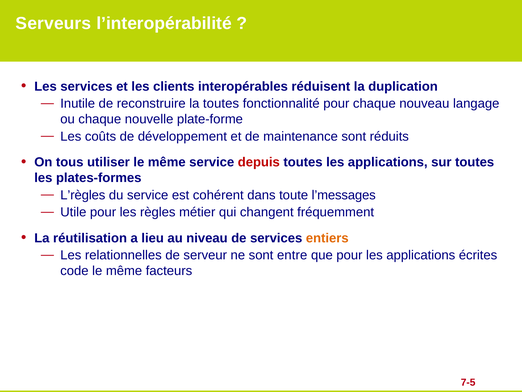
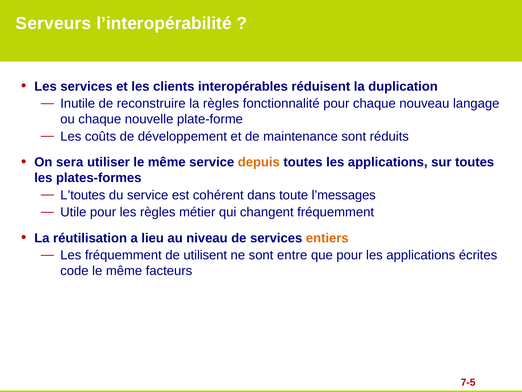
la toutes: toutes -> règles (221, 103)
tous: tous -> sera (70, 162)
depuis colour: red -> orange (259, 162)
L’règles: L’règles -> L’toutes (83, 195)
Les relationnelles: relationnelles -> fréquemment (123, 255)
serveur: serveur -> utilisent (205, 255)
